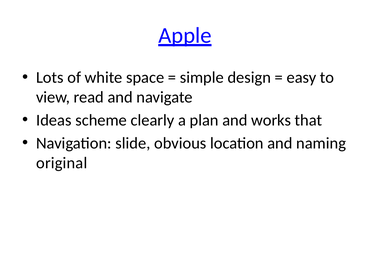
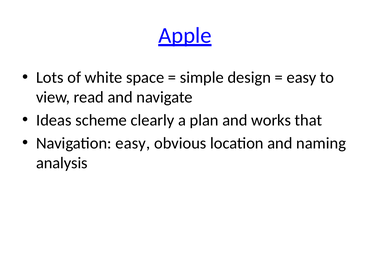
Navigation slide: slide -> easy (133, 143)
original: original -> analysis (62, 163)
